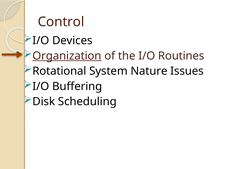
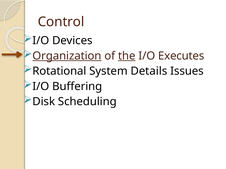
the underline: none -> present (127, 56)
Routines: Routines -> Executes (181, 56)
Nature: Nature -> Details (149, 71)
